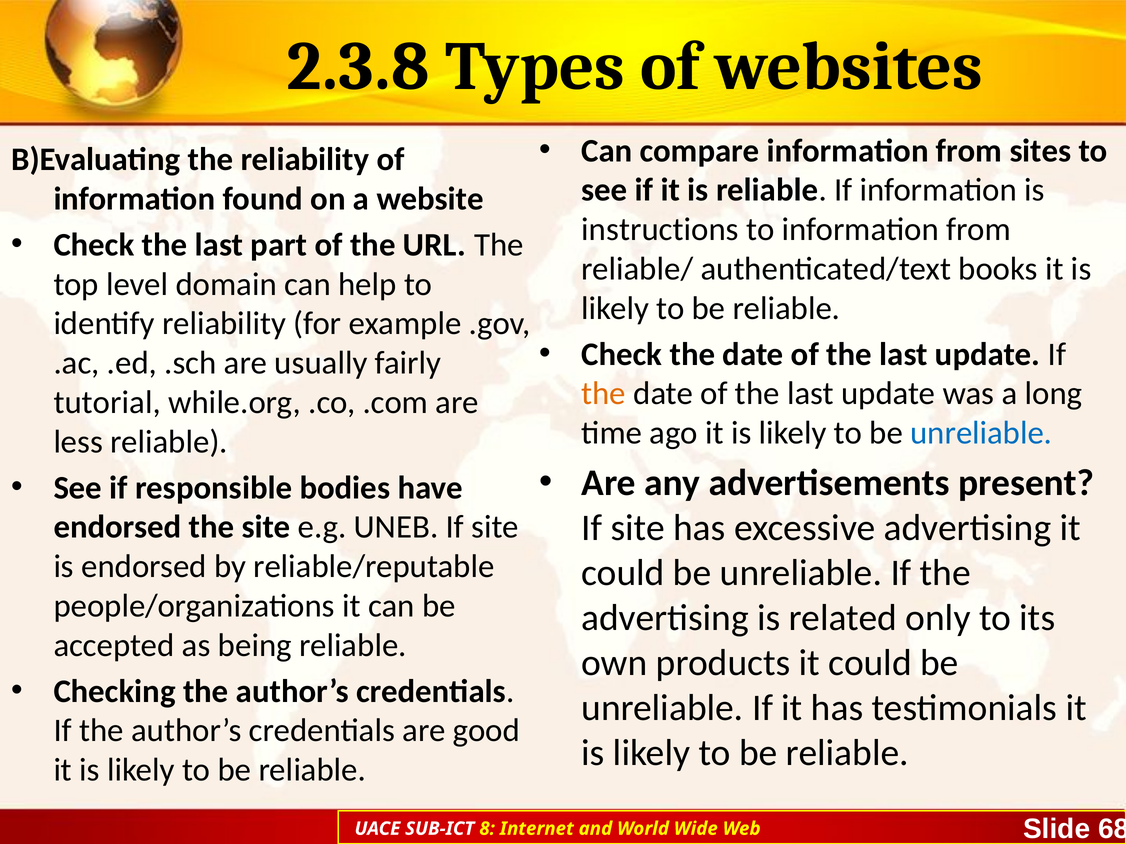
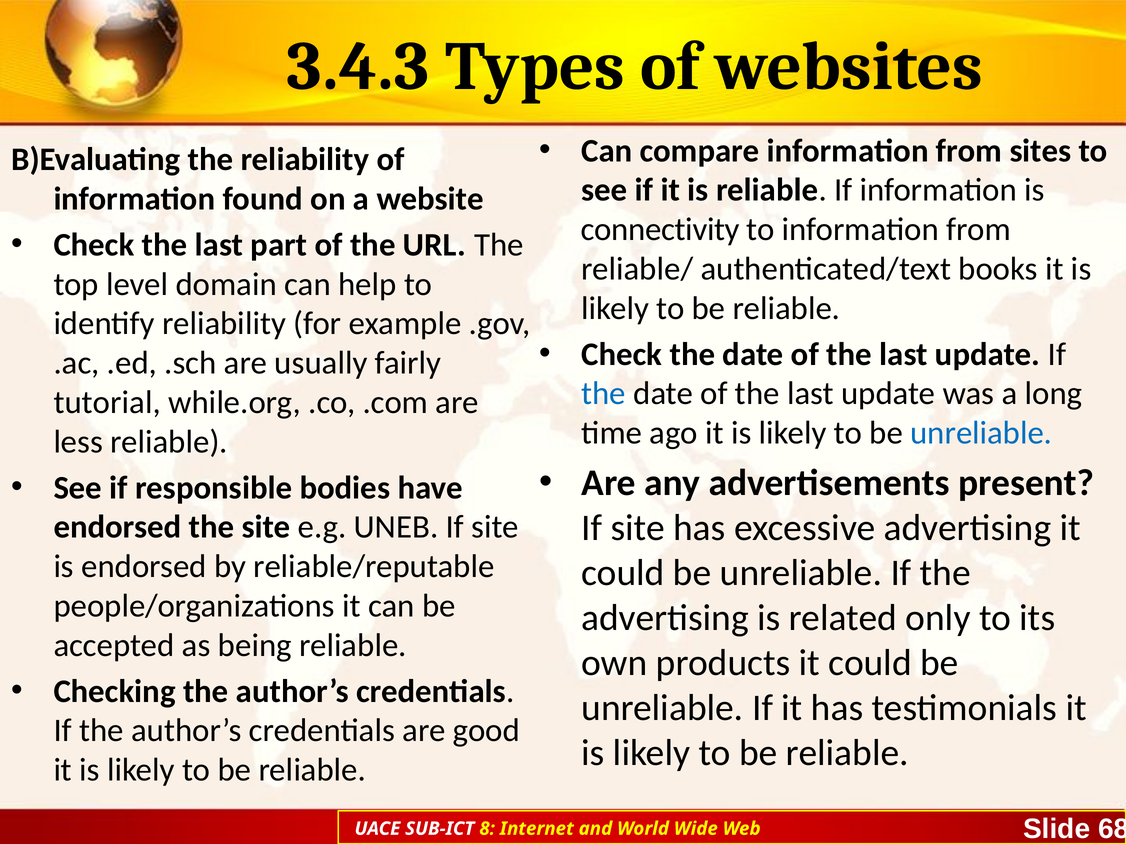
2.3.8: 2.3.8 -> 3.4.3 (358, 66)
instructions: instructions -> connectivity (660, 230)
the colour: orange -> blue (604, 394)
